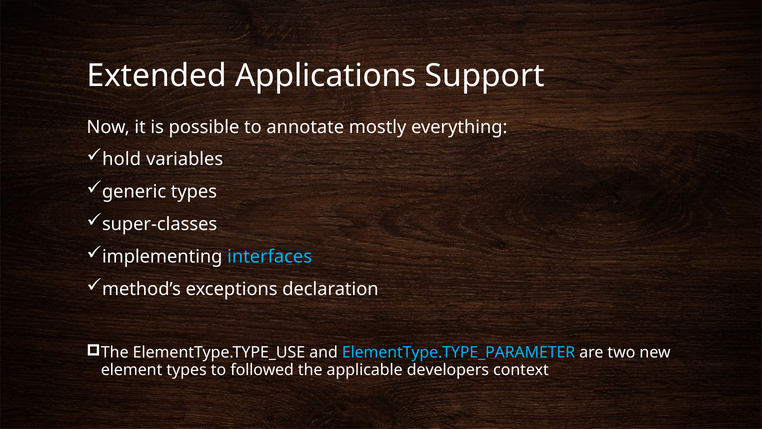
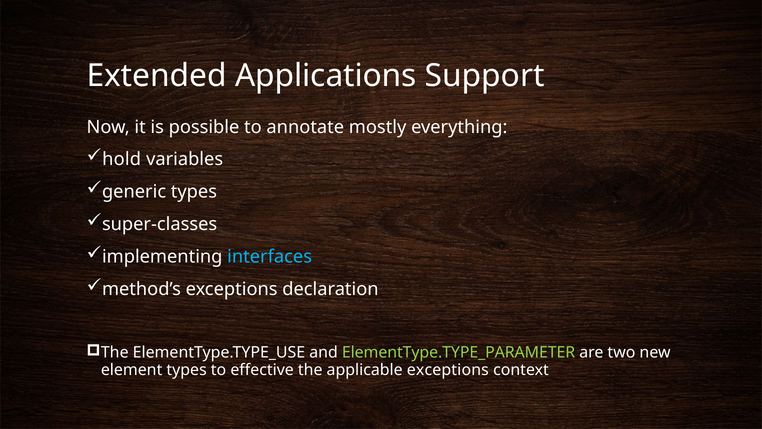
ElementType.TYPE_PARAMETER colour: light blue -> light green (459, 353)
followed: followed -> effective (262, 370)
applicable developers: developers -> exceptions (448, 370)
